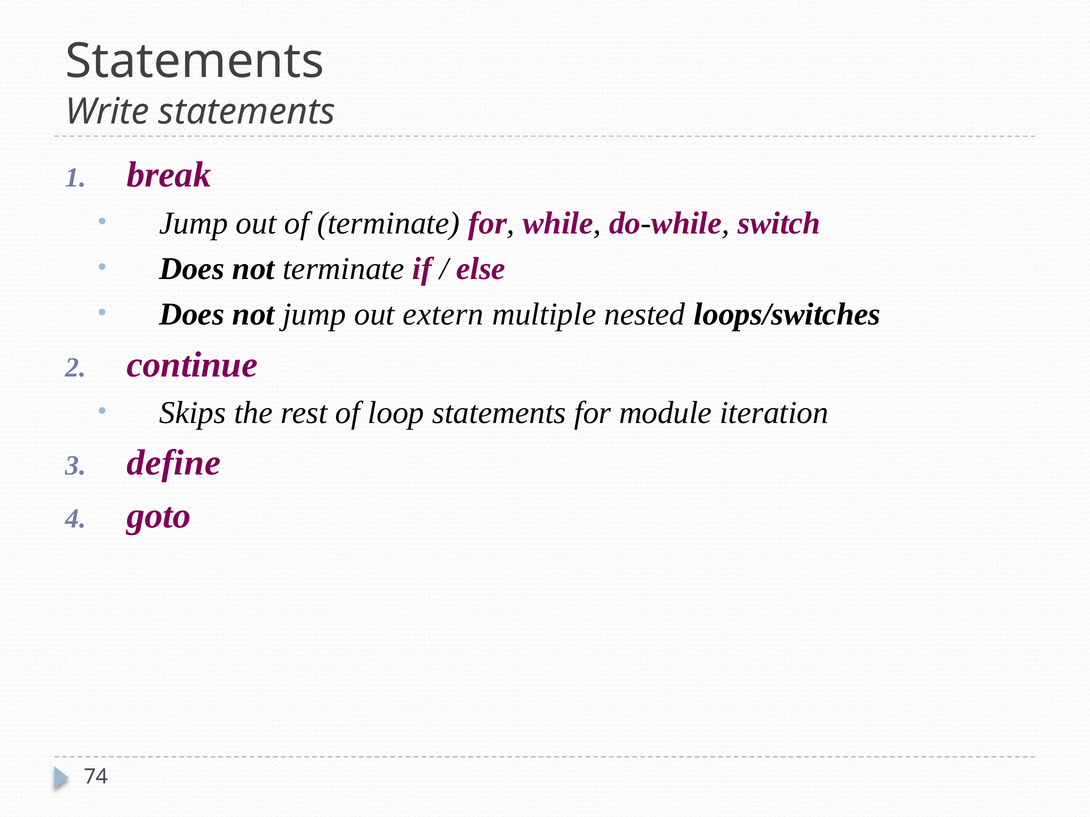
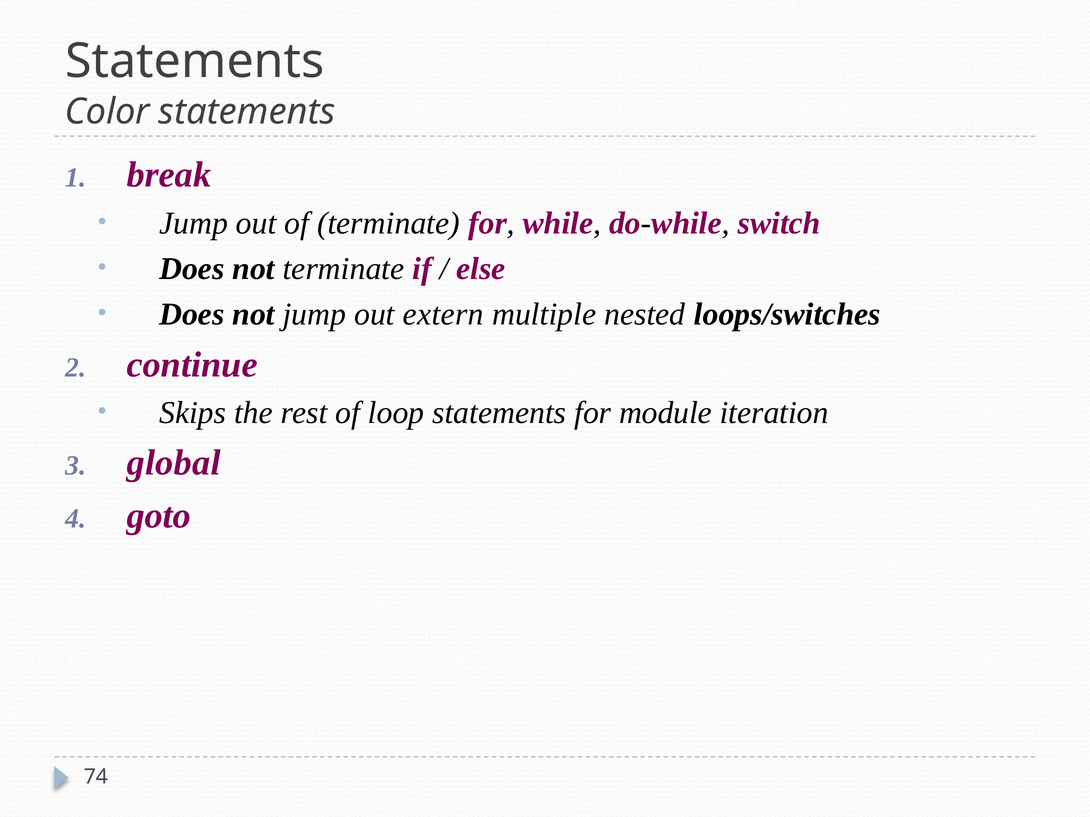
Write: Write -> Color (107, 112)
define: define -> global (174, 463)
